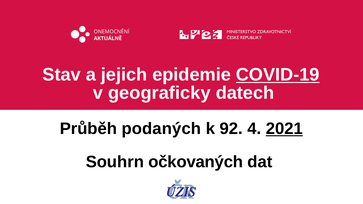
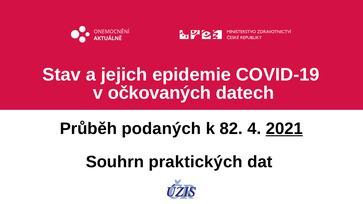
COVID-19 underline: present -> none (278, 75)
geograficky: geograficky -> očkovaných (159, 93)
92: 92 -> 82 (231, 129)
očkovaných: očkovaných -> praktických (196, 162)
